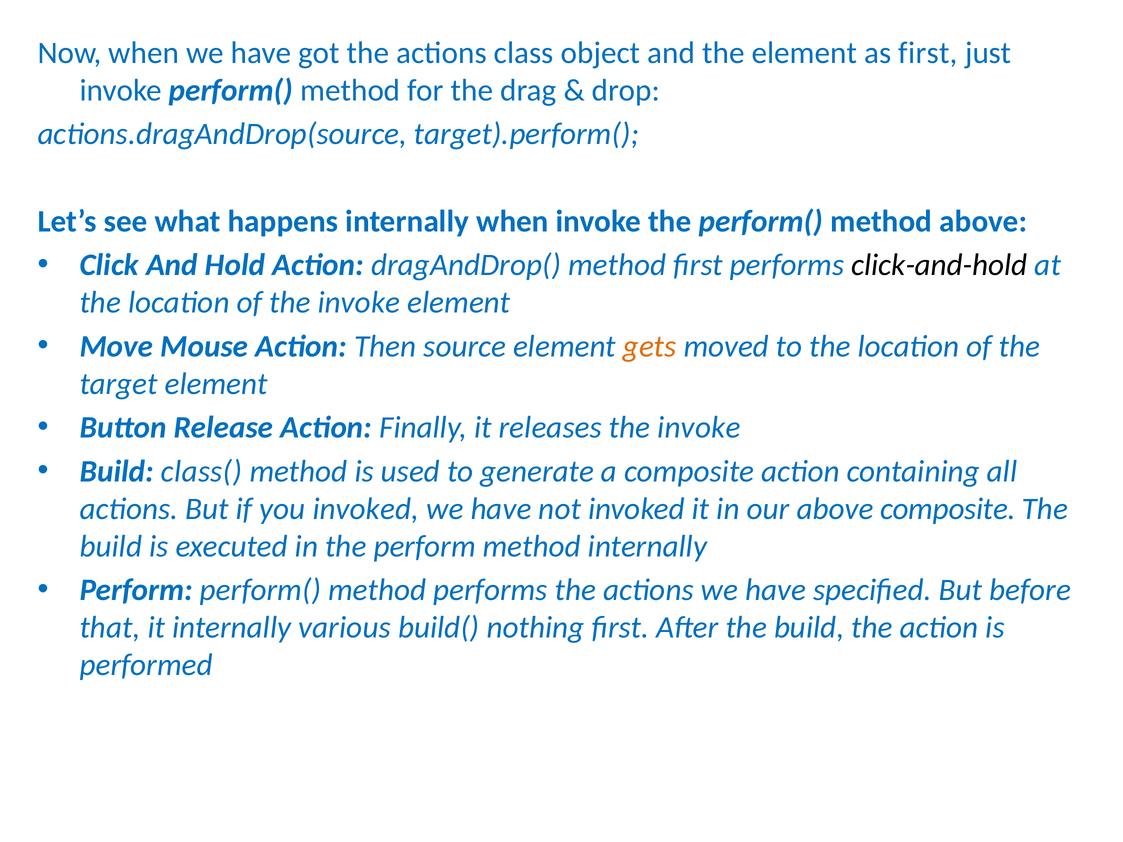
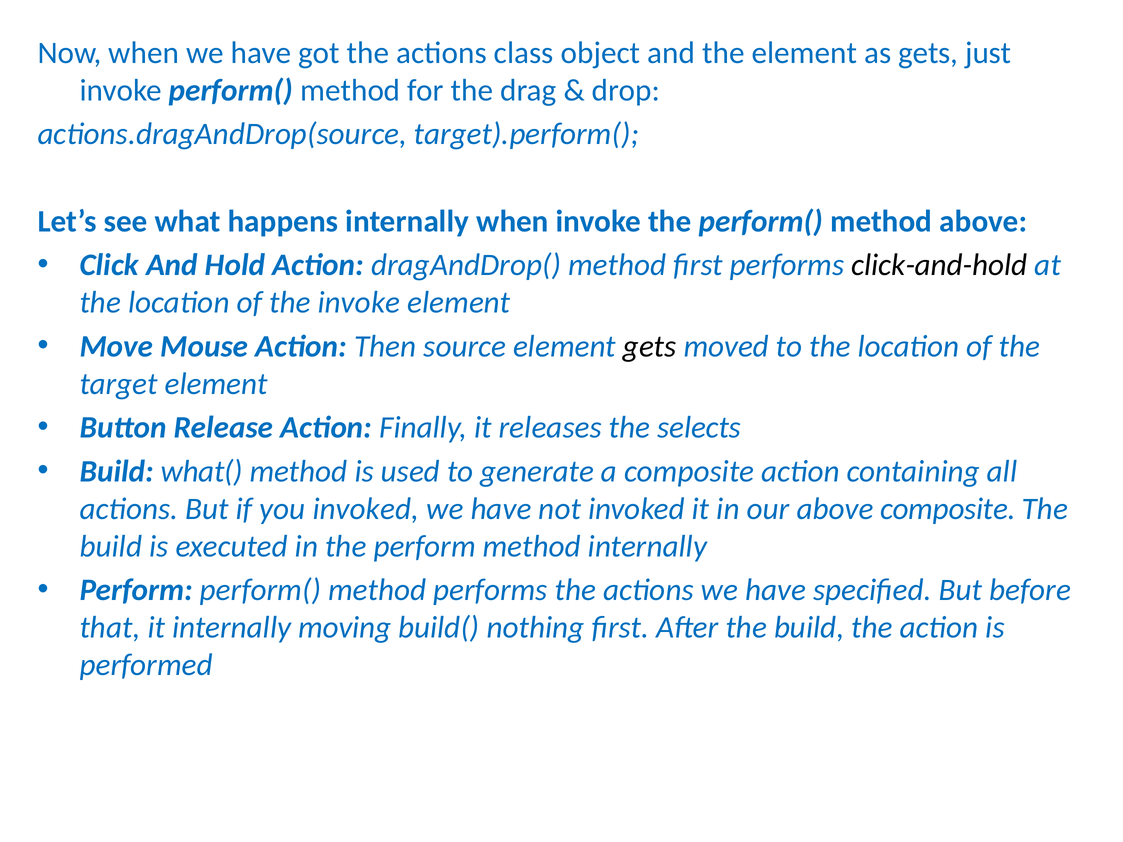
as first: first -> gets (928, 53)
gets colour: orange -> black (650, 346)
releases the invoke: invoke -> selects (699, 428)
class(: class( -> what( (202, 471)
various: various -> moving (345, 628)
